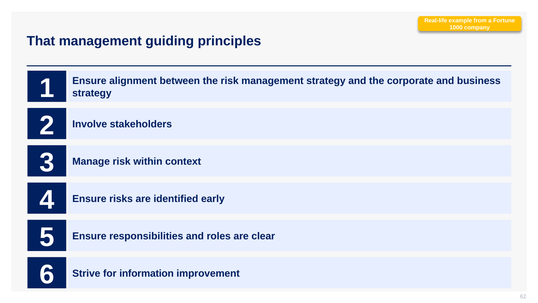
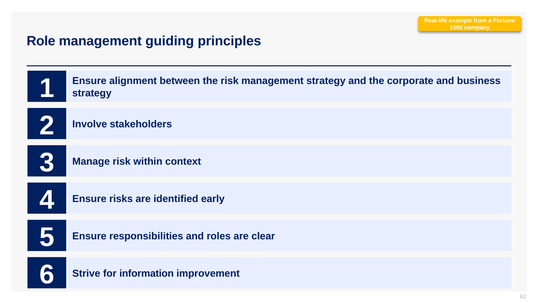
That: That -> Role (41, 41)
